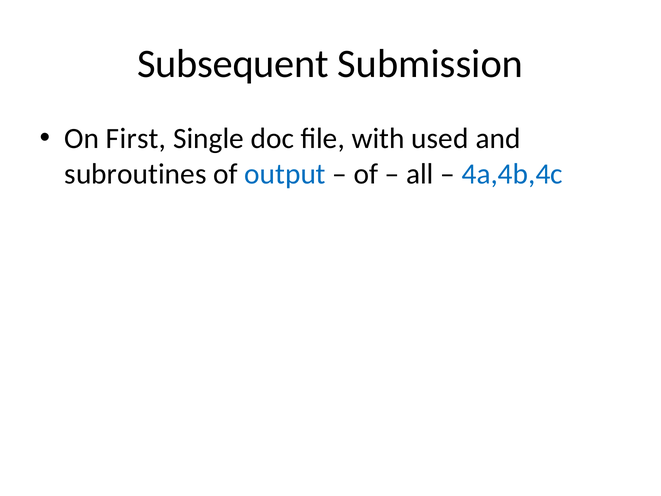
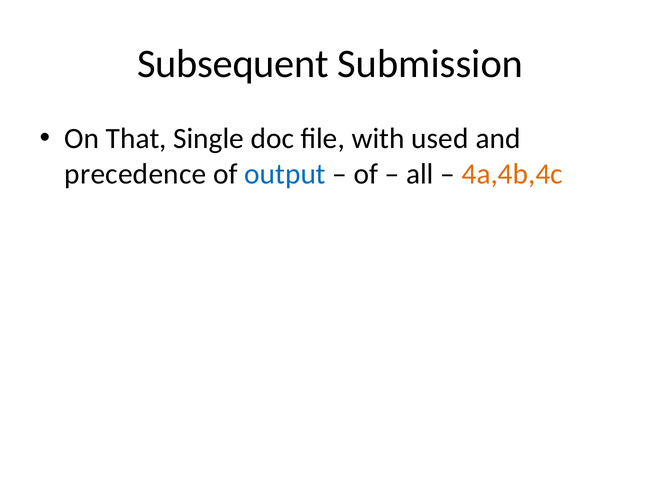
First: First -> That (136, 139)
subroutines: subroutines -> precedence (135, 174)
4a,4b,4c colour: blue -> orange (512, 174)
